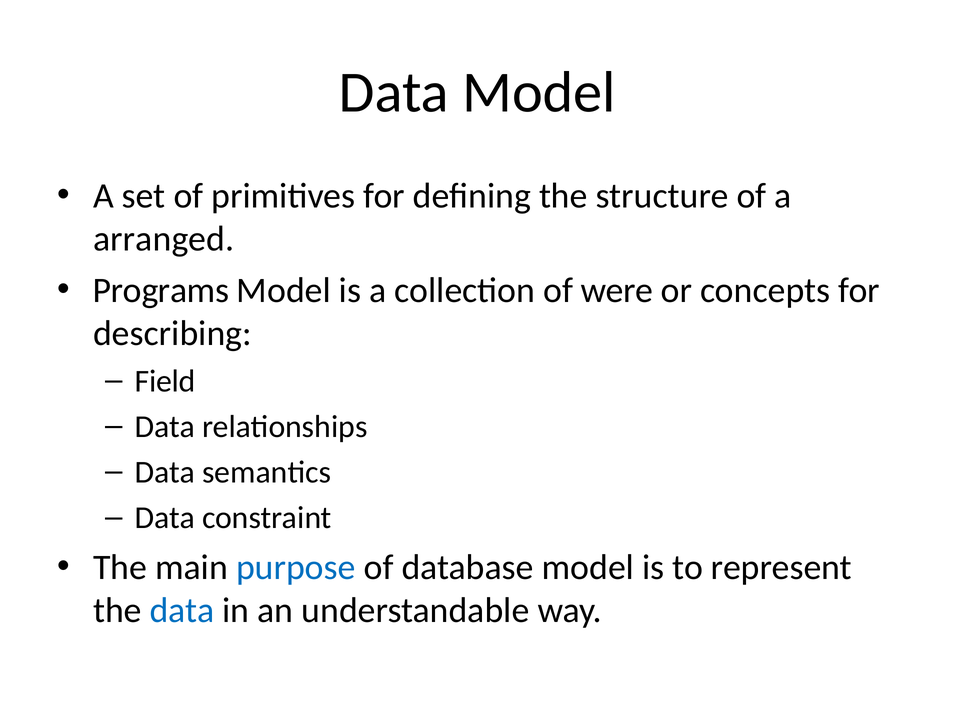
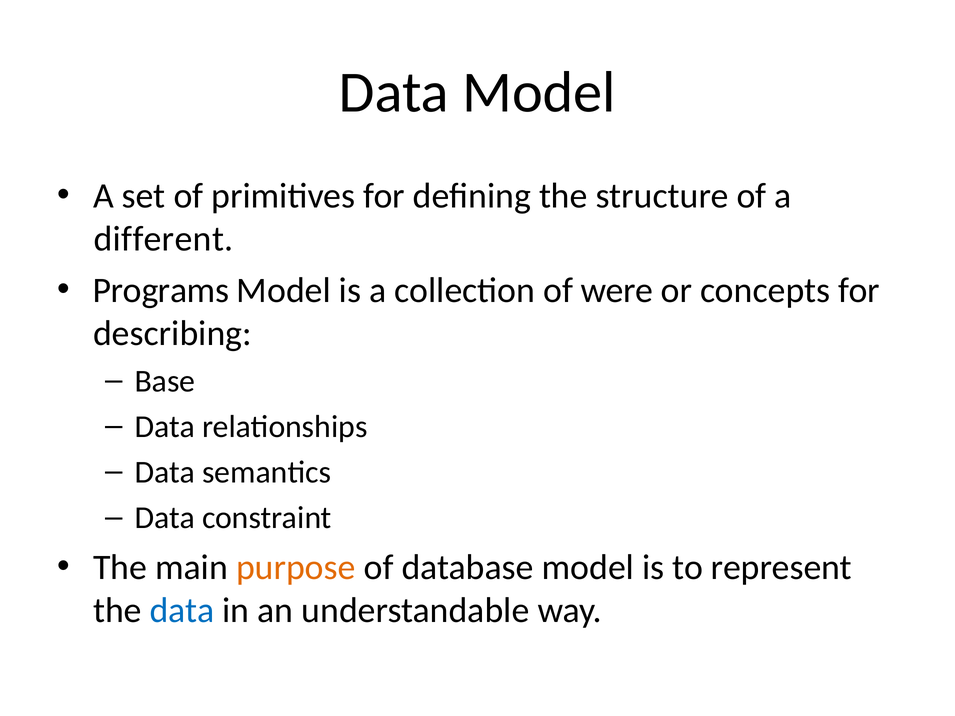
arranged: arranged -> different (164, 239)
Field: Field -> Base (165, 381)
purpose colour: blue -> orange (296, 568)
